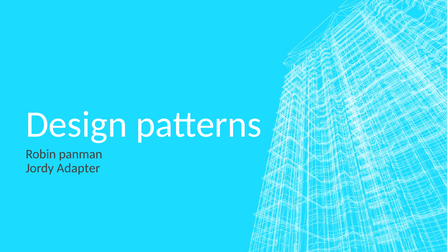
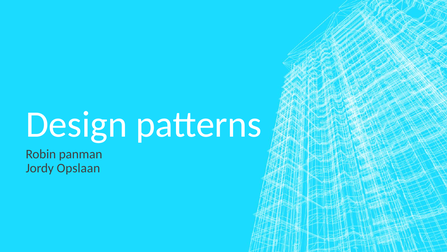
Adapter: Adapter -> Opslaan (78, 168)
